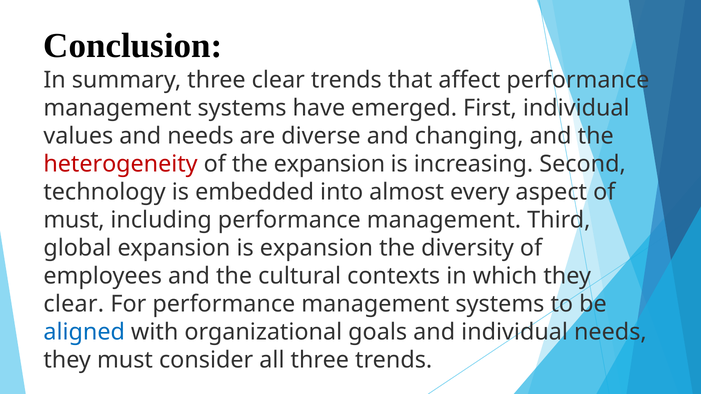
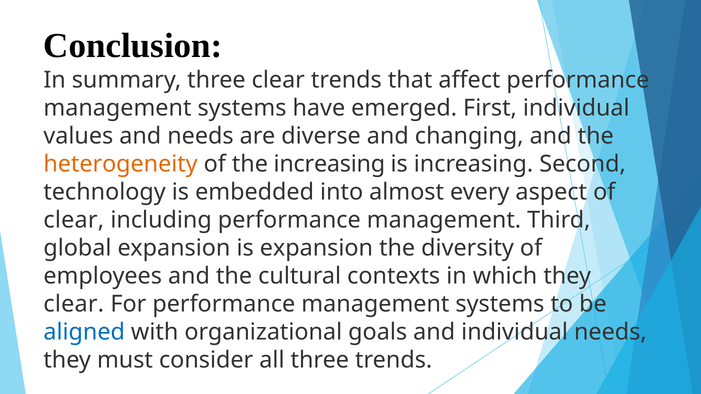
heterogeneity colour: red -> orange (121, 164)
the expansion: expansion -> increasing (329, 164)
must: must -> clear (74, 220)
